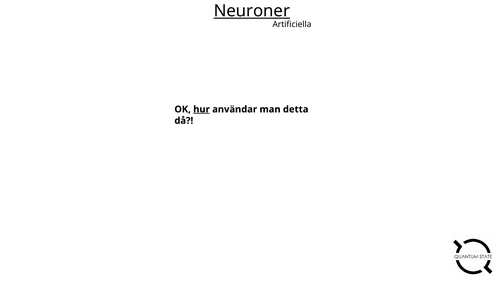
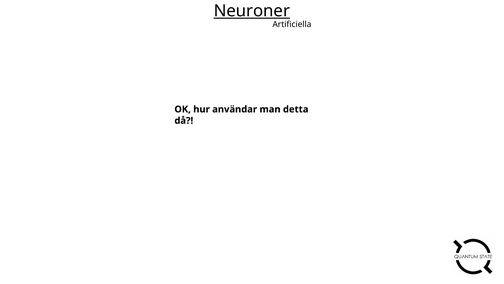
hur underline: present -> none (202, 109)
